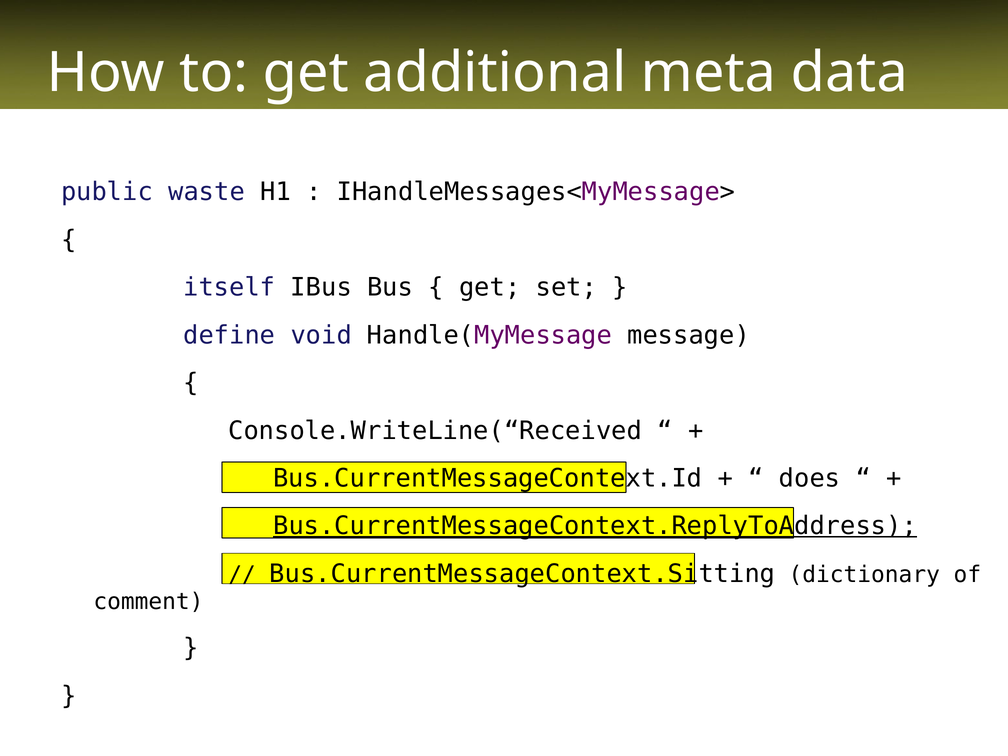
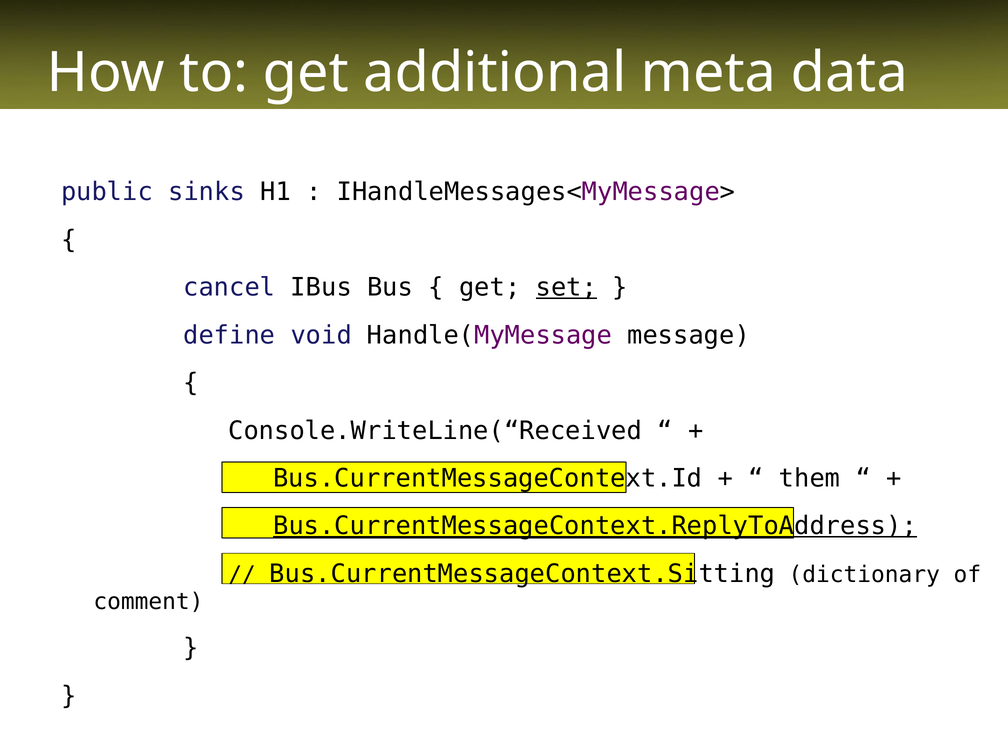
waste: waste -> sinks (207, 192)
itself: itself -> cancel (229, 287)
set underline: none -> present (566, 287)
does: does -> them (810, 478)
